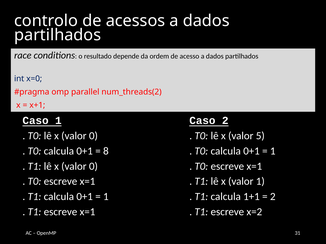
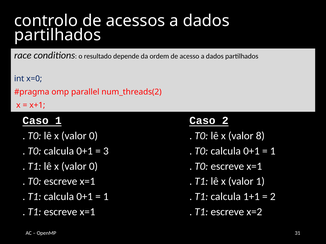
5: 5 -> 8 (260, 136)
8: 8 -> 3 (106, 151)
